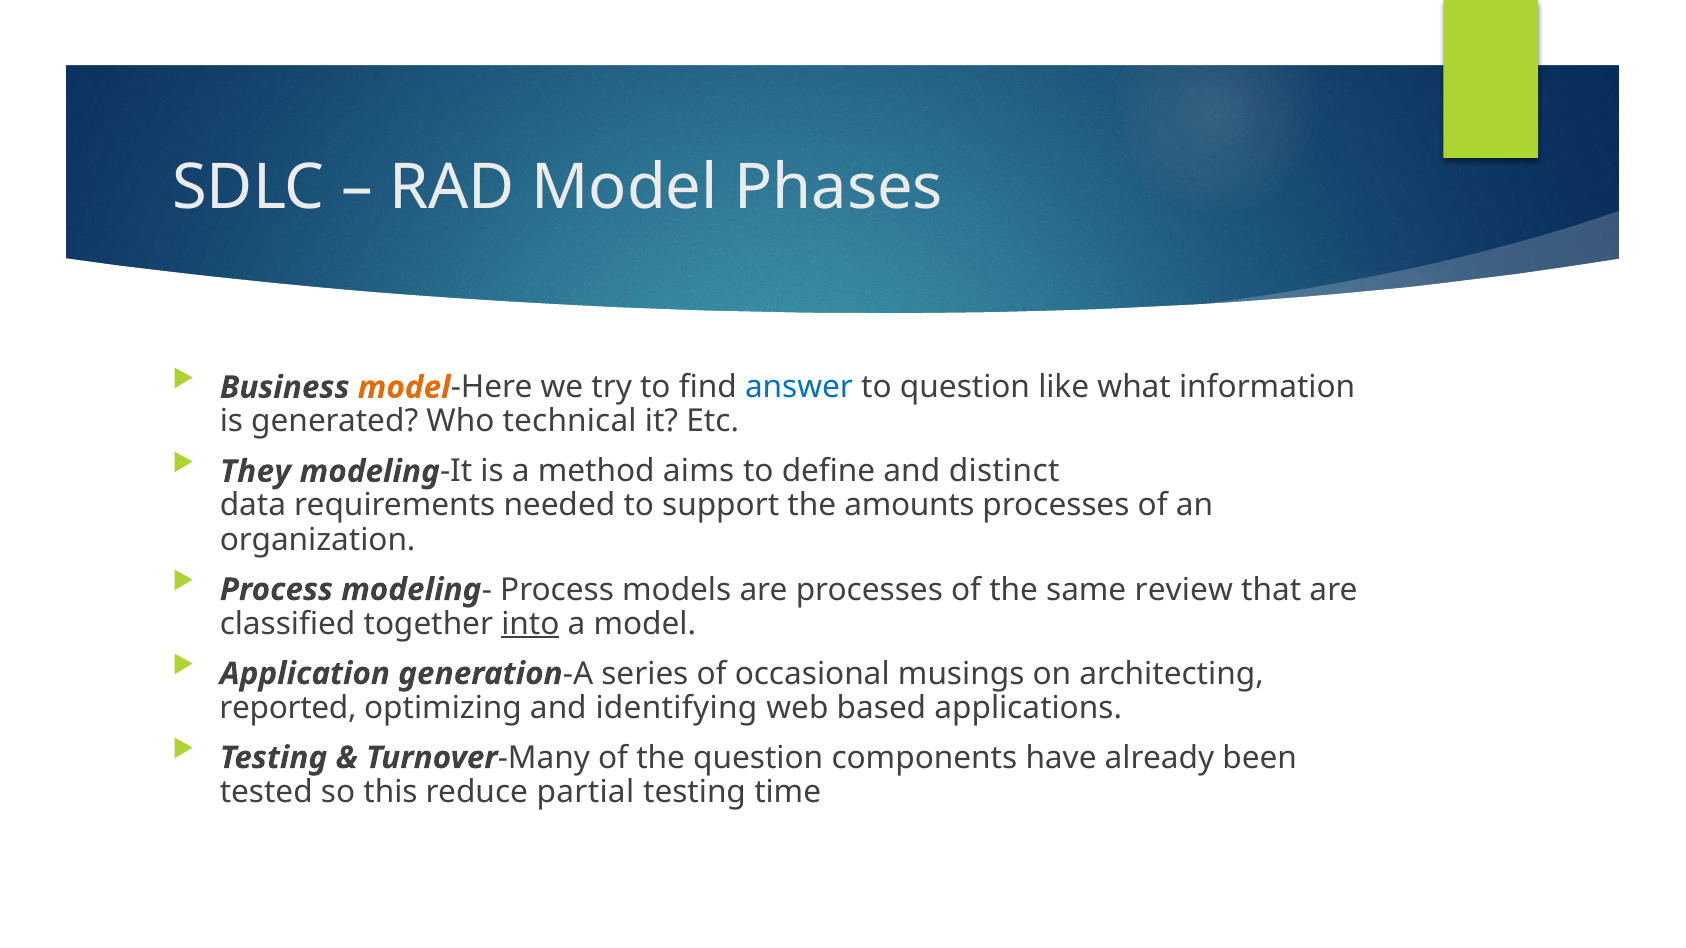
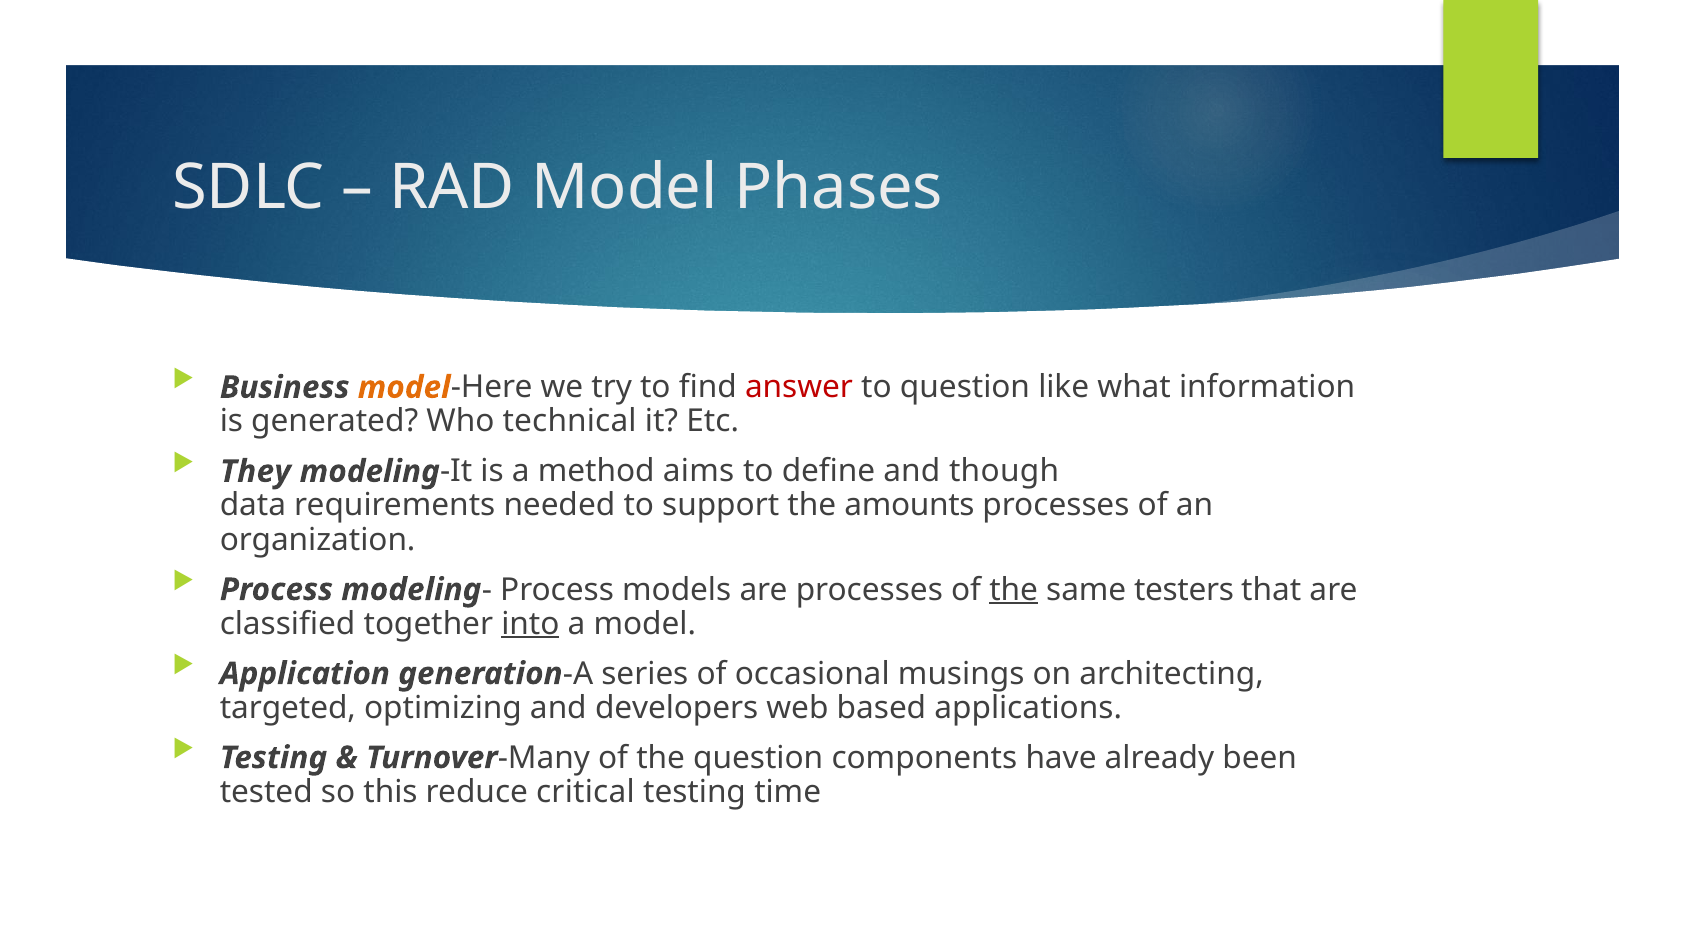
answer colour: blue -> red (799, 388)
distinct: distinct -> though (1004, 472)
the underline: none -> present (1014, 590)
review: review -> testers (1184, 590)
reported: reported -> targeted (288, 708)
identifying: identifying -> developers (677, 708)
partial: partial -> critical (585, 792)
